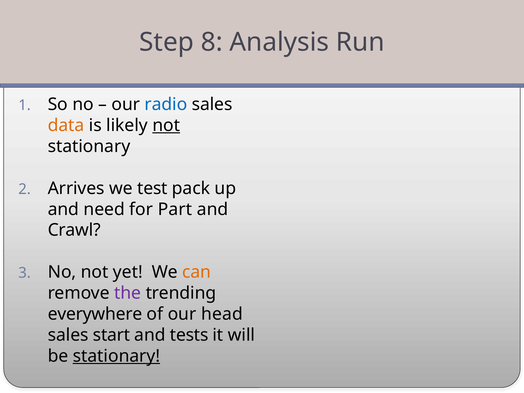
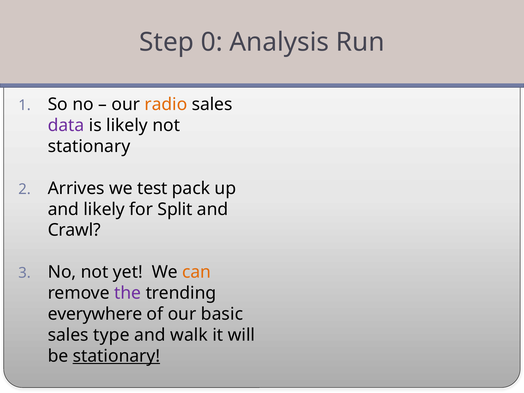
8: 8 -> 0 (212, 42)
radio colour: blue -> orange (166, 104)
data colour: orange -> purple (66, 125)
not underline: present -> none (166, 125)
and need: need -> likely (104, 209)
Part: Part -> Split (175, 209)
head: head -> basic (222, 314)
start: start -> type (111, 335)
tests: tests -> walk (189, 335)
